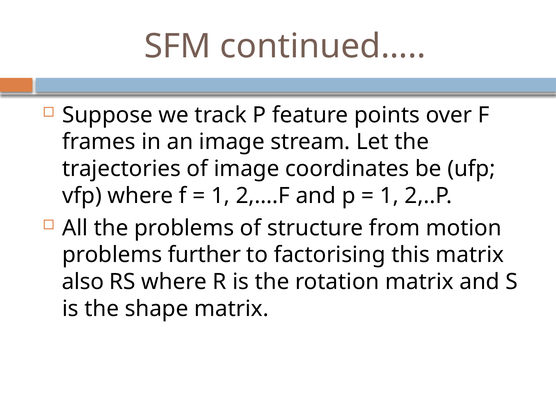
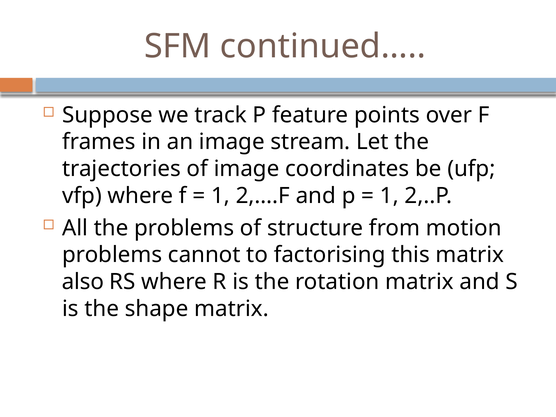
further: further -> cannot (204, 255)
